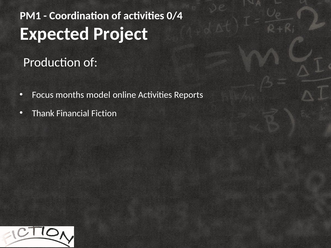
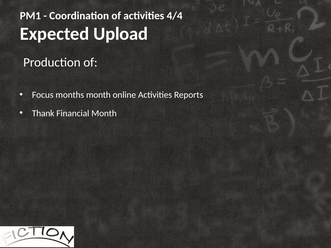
0/4: 0/4 -> 4/4 (175, 16)
Project: Project -> Upload (121, 34)
months model: model -> month (98, 95)
Financial Fiction: Fiction -> Month (104, 113)
